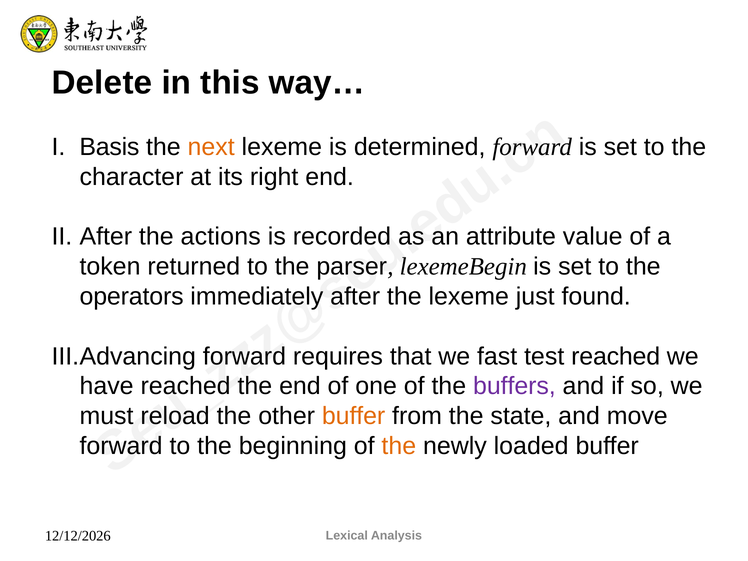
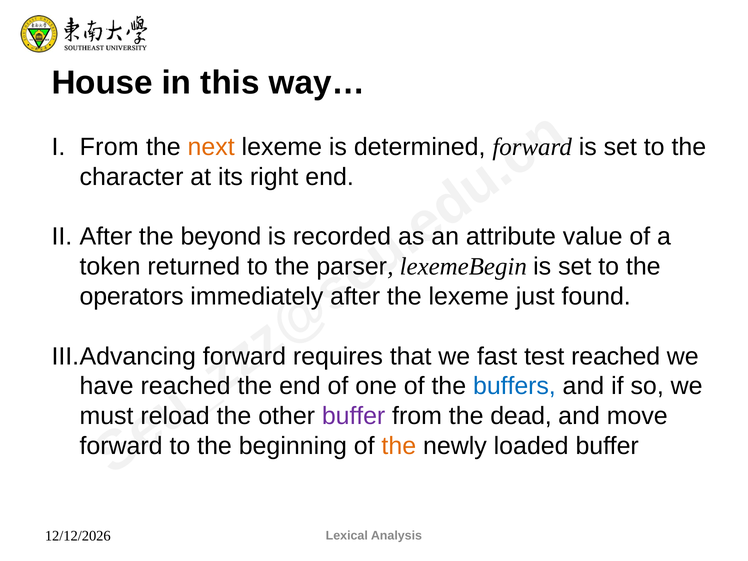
Delete: Delete -> House (102, 83)
Basis: Basis -> From (109, 147)
actions: actions -> beyond (221, 237)
buffers colour: purple -> blue (514, 386)
buffer colour: orange -> purple (354, 416)
state: state -> dead (521, 416)
